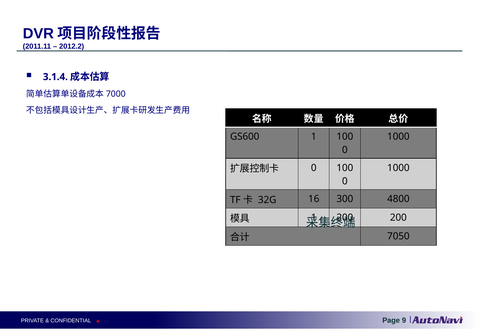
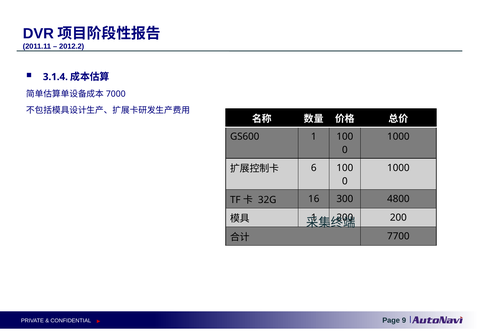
0: 0 -> 6 (314, 168)
7050: 7050 -> 7700 (398, 236)
